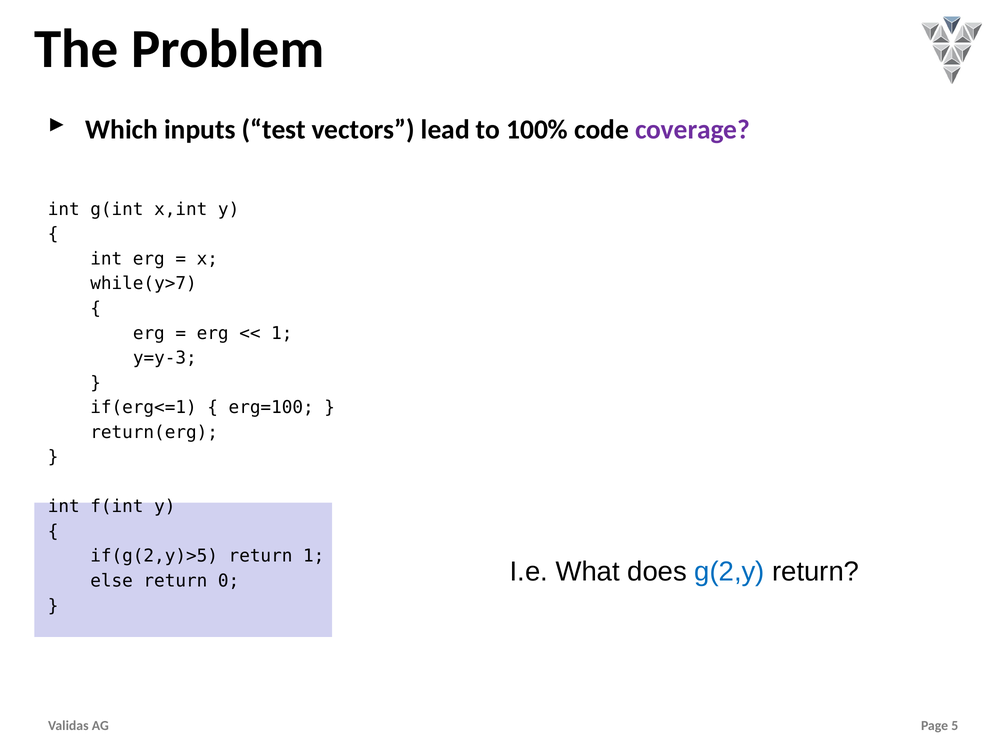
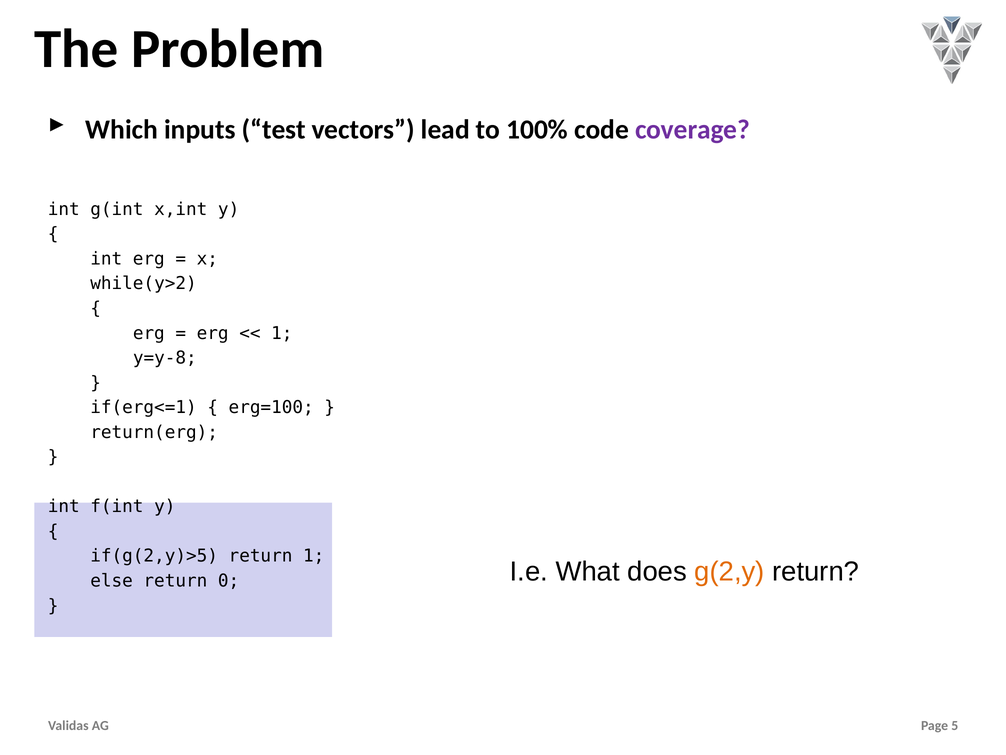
while(y>7: while(y>7 -> while(y>2 (144, 283)
y=y-3: y=y-3 -> y=y-8 (165, 358)
g(2,y colour: blue -> orange (730, 571)
